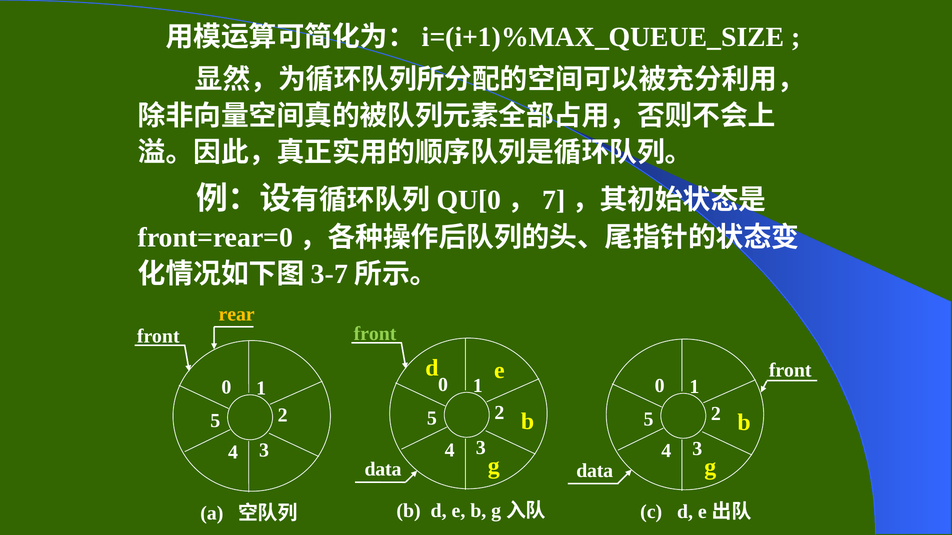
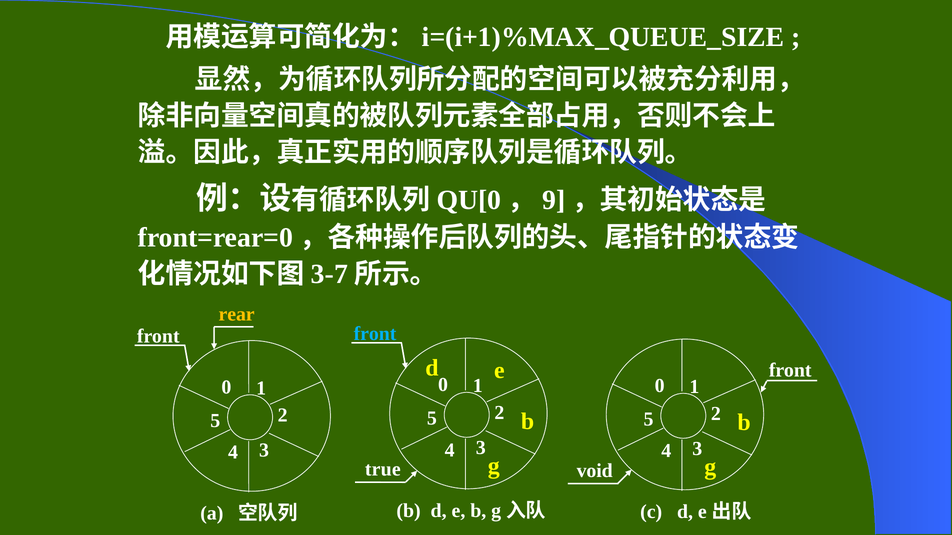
7: 7 -> 9 (554, 200)
front colour: light green -> light blue (375, 334)
data: data -> true (383, 470)
data: data -> void (595, 471)
